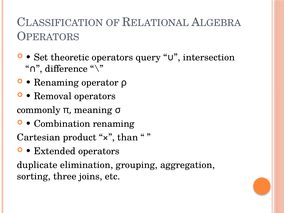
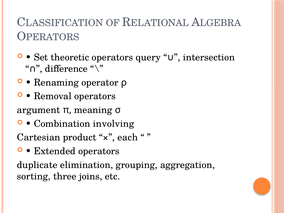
commonly: commonly -> argument (39, 110)
Combination renaming: renaming -> involving (114, 124)
than: than -> each (128, 137)
